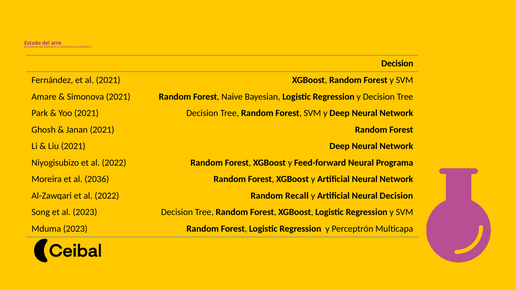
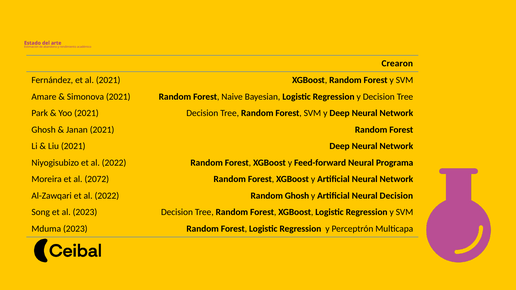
Decision: Decision -> Crearon (397, 64)
2036: 2036 -> 2072 (97, 179)
Random Recall: Recall -> Ghosh (297, 196)
